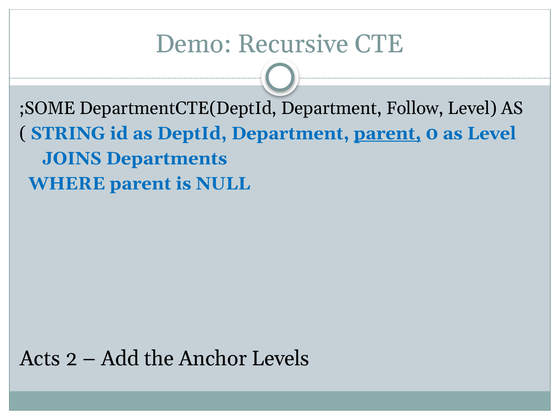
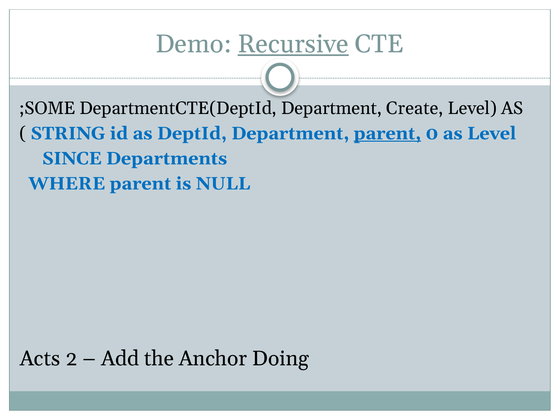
Recursive underline: none -> present (293, 44)
Follow: Follow -> Create (415, 108)
JOINS: JOINS -> SINCE (72, 158)
Levels: Levels -> Doing (281, 359)
